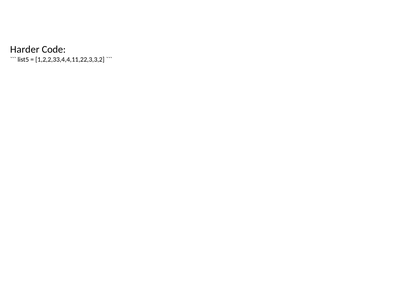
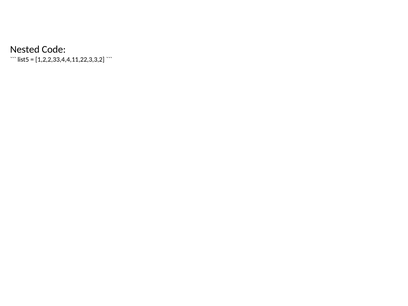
Harder: Harder -> Nested (25, 50)
